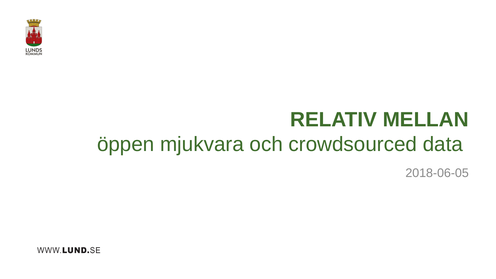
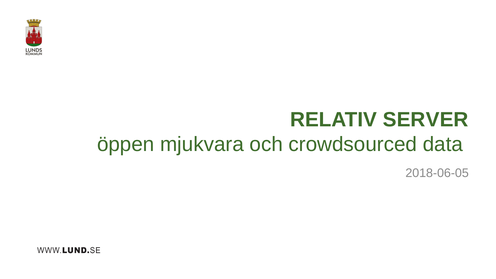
MELLAN: MELLAN -> SERVER (426, 120)
